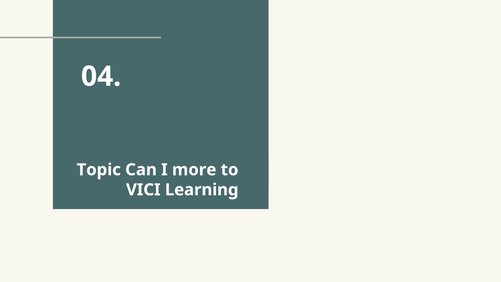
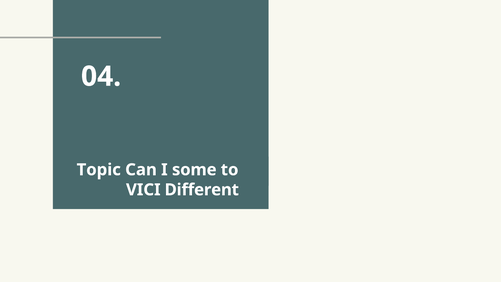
more: more -> some (194, 170)
Learning: Learning -> Different (202, 190)
